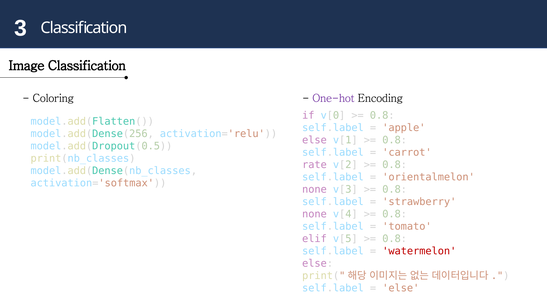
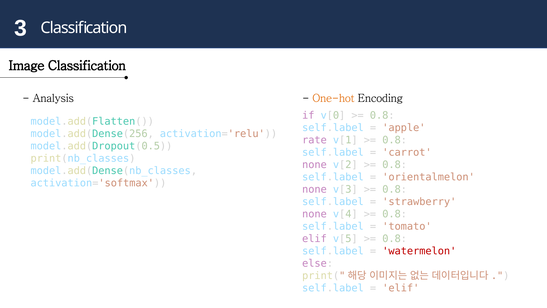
Coloring: Coloring -> Analysis (53, 98)
One-hot colour: purple -> orange (334, 98)
else: else -> rate (314, 140)
rate: rate -> none (314, 165)
else: else -> elif (401, 288)
